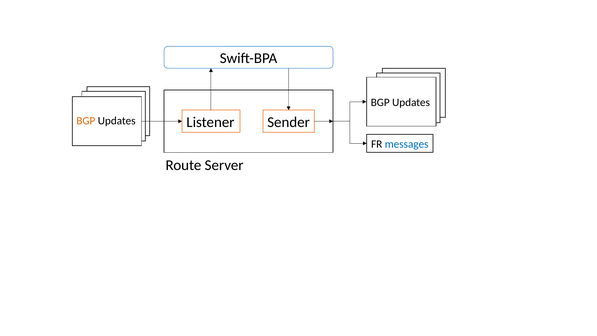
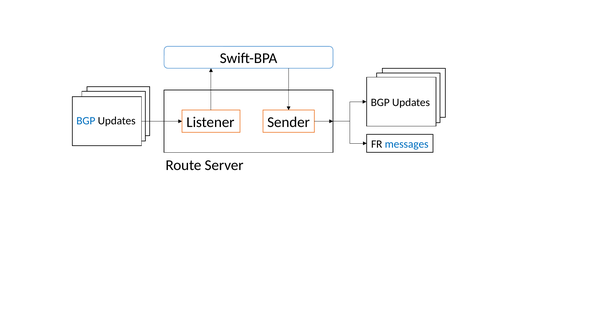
BGP colour: orange -> blue (86, 121)
